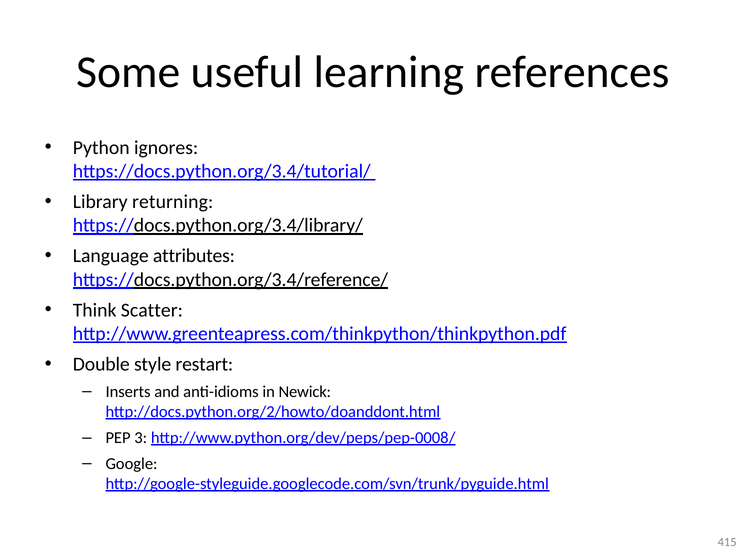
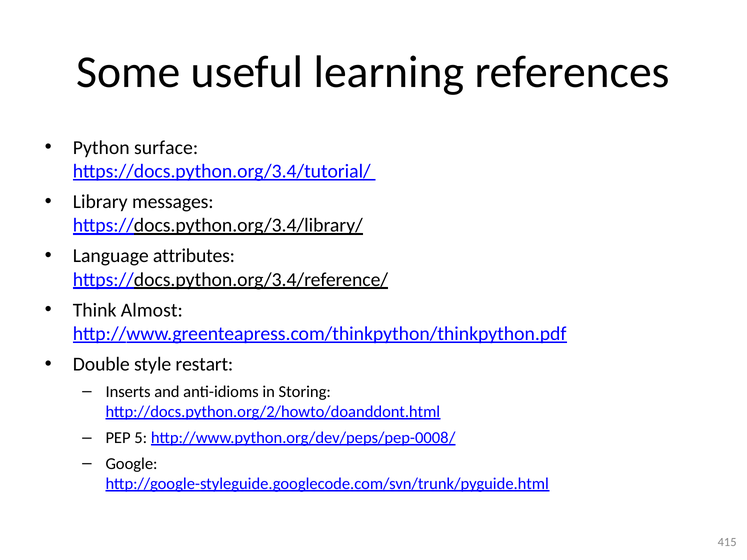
ignores: ignores -> surface (166, 148)
returning: returning -> messages (173, 202)
Scatter: Scatter -> Almost (152, 310)
Newick: Newick -> Storing (305, 392)
3: 3 -> 5 (141, 438)
